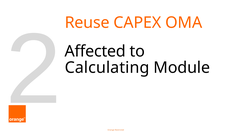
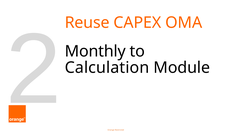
Affected: Affected -> Monthly (95, 51)
Calculating: Calculating -> Calculation (107, 67)
